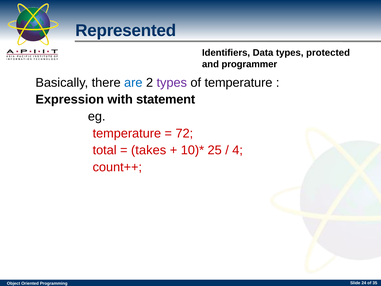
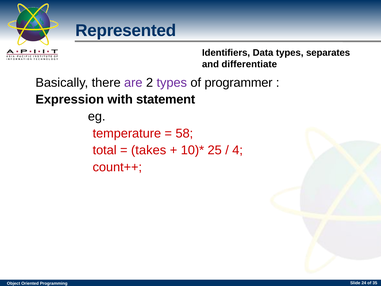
protected: protected -> separates (328, 53)
programmer: programmer -> differentiate (249, 64)
are colour: blue -> purple (133, 83)
of temperature: temperature -> programmer (239, 83)
72: 72 -> 58 (184, 133)
